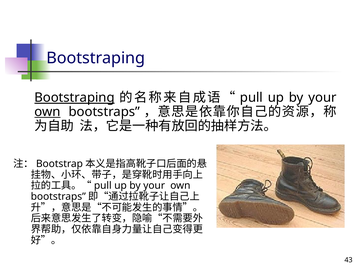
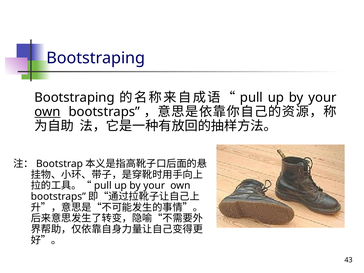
Bootstraping underline: present -> none (75, 98)
